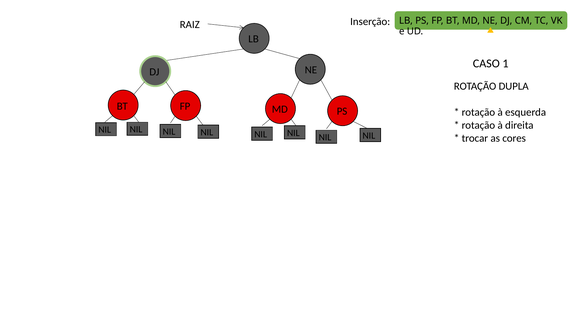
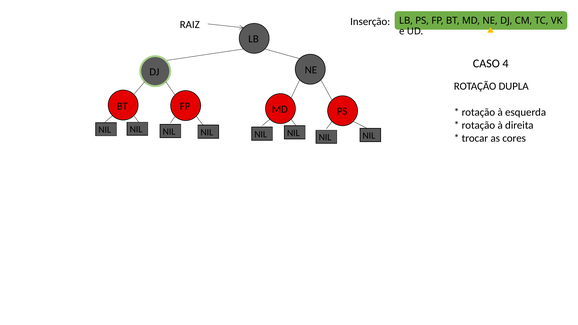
1: 1 -> 4 (506, 64)
